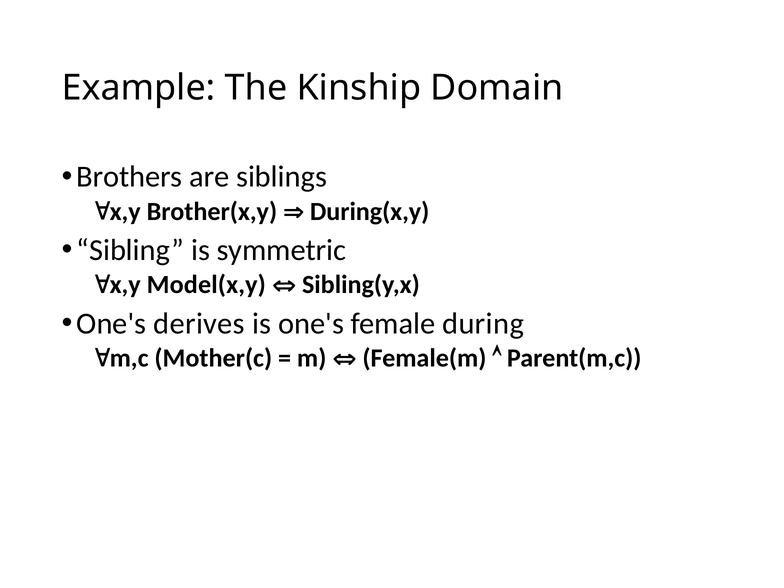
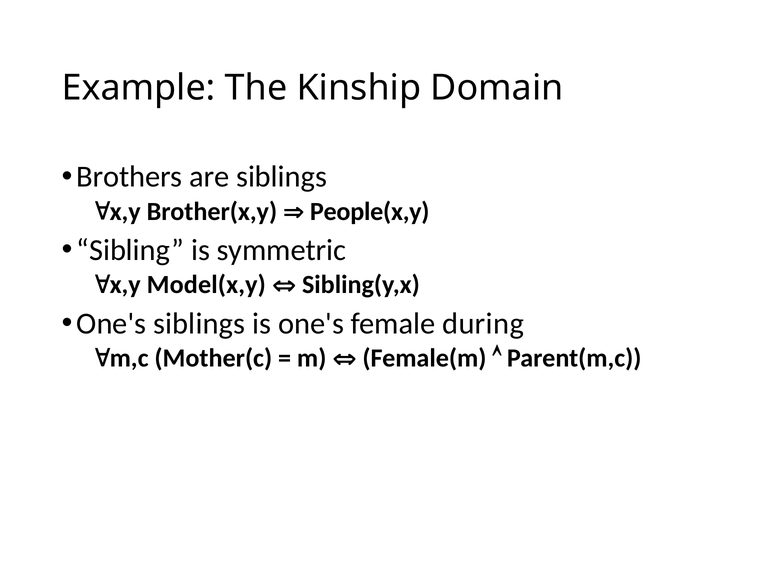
During(x,y: During(x,y -> People(x,y (370, 211)
One's derives: derives -> siblings (199, 324)
